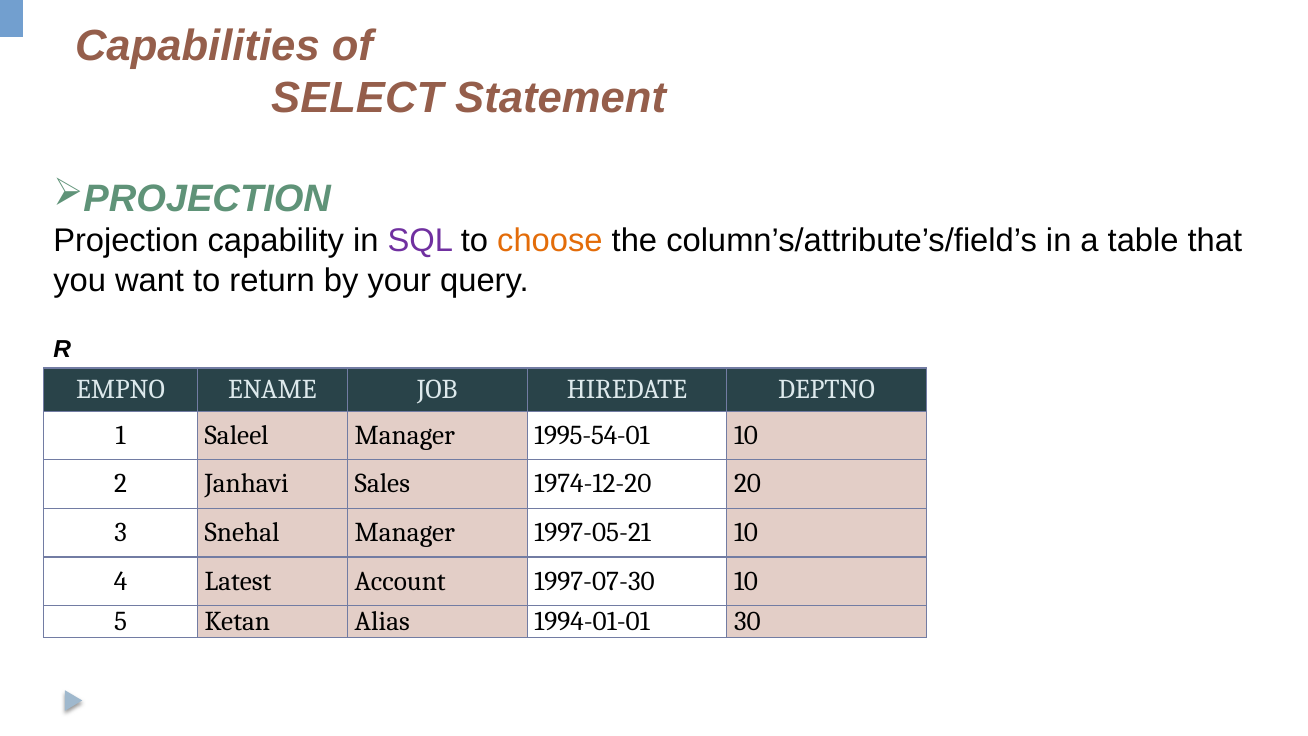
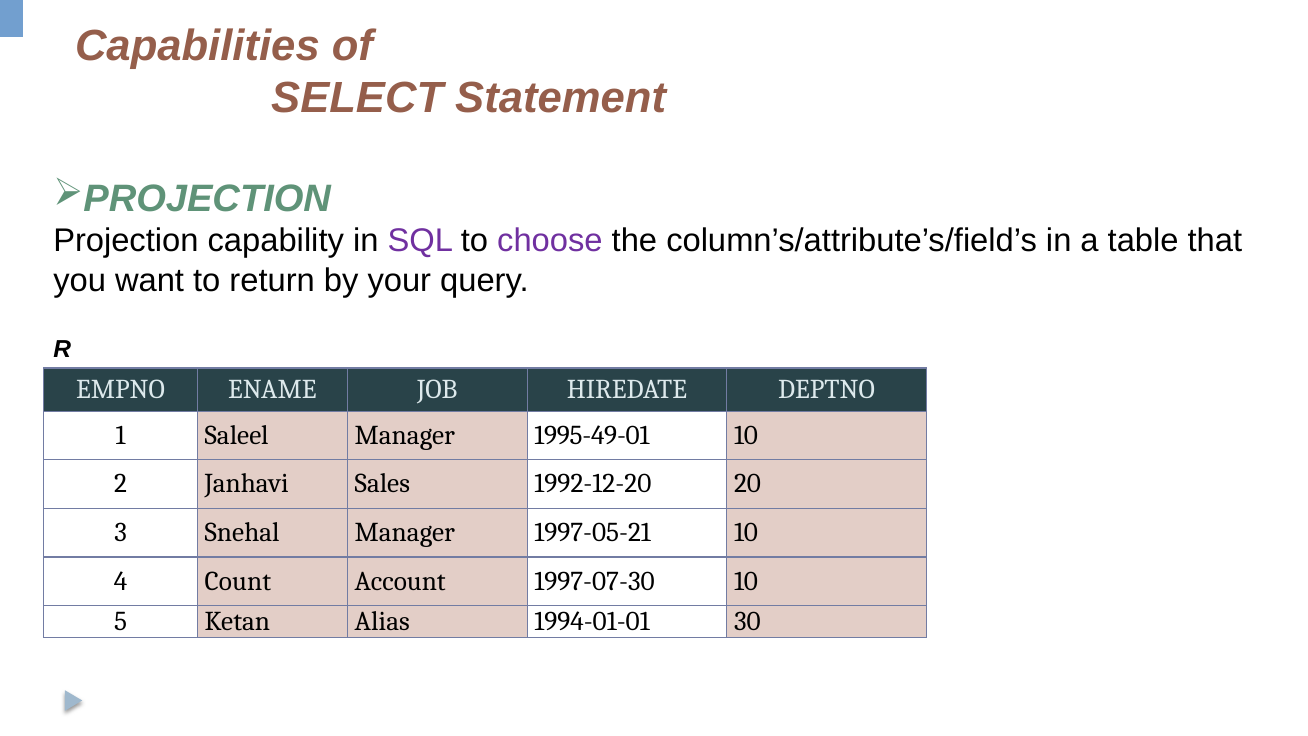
choose colour: orange -> purple (550, 241)
1995-54-01: 1995-54-01 -> 1995-49-01 (592, 435)
1974-12-20: 1974-12-20 -> 1992-12-20 (593, 484)
Latest: Latest -> Count (238, 581)
